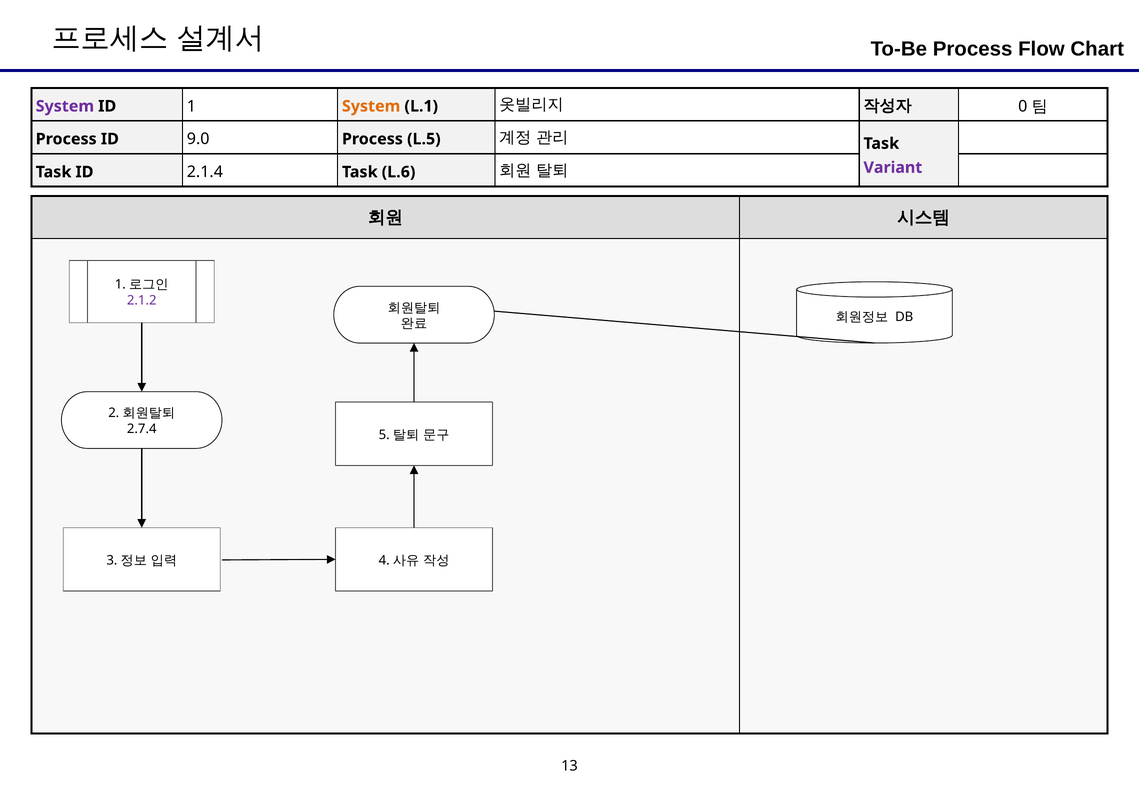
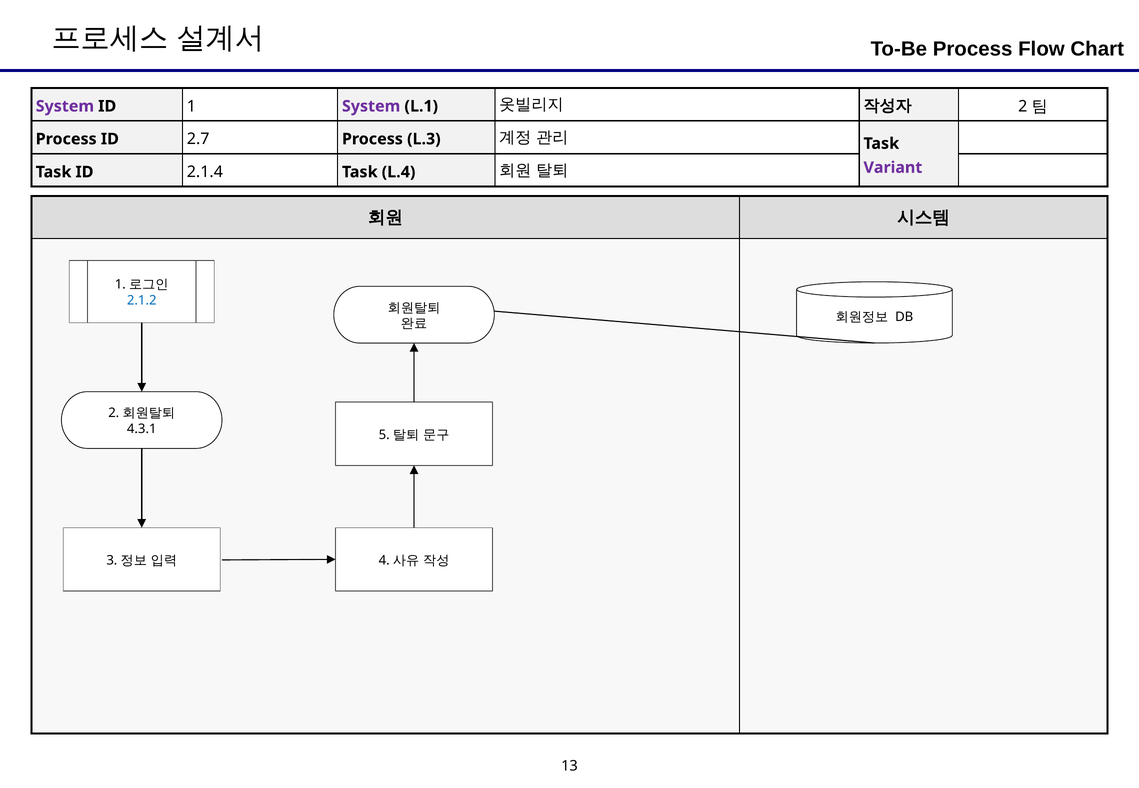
System colour: orange -> purple (371, 106)
0: 0 -> 2 (1023, 106)
9.0: 9.0 -> 2.7 (198, 139)
L.5: L.5 -> L.3 (424, 139)
L.6: L.6 -> L.4 (399, 172)
2.1.2 colour: purple -> blue (142, 301)
2.7.4: 2.7.4 -> 4.3.1 (142, 429)
